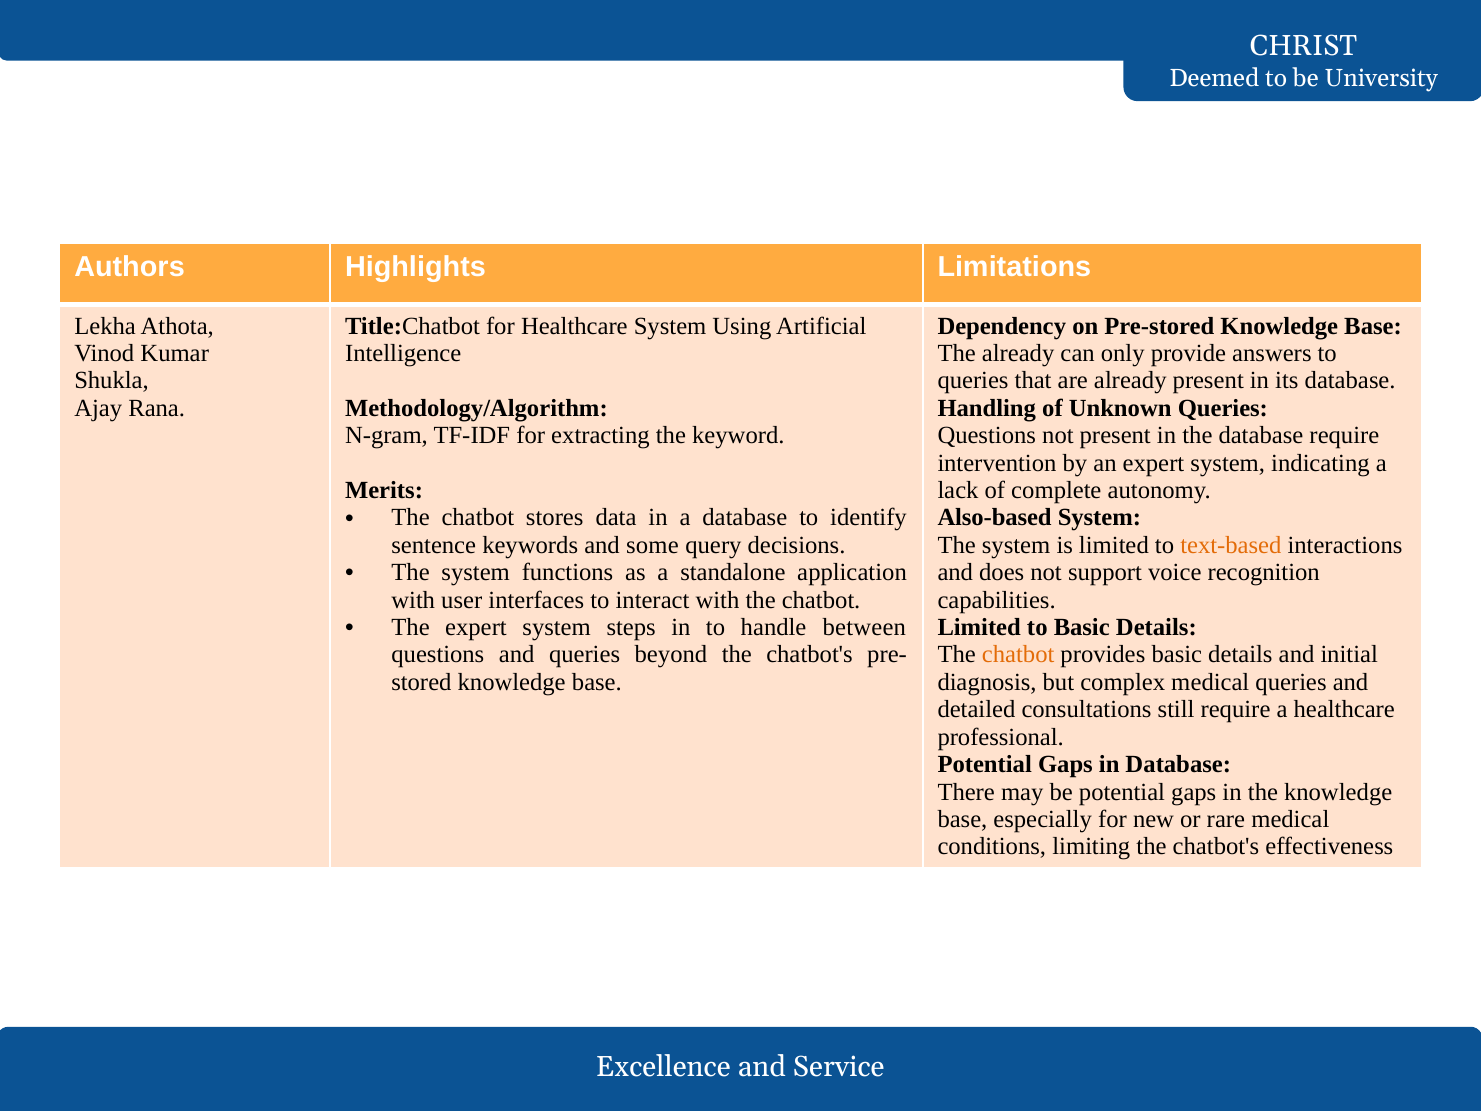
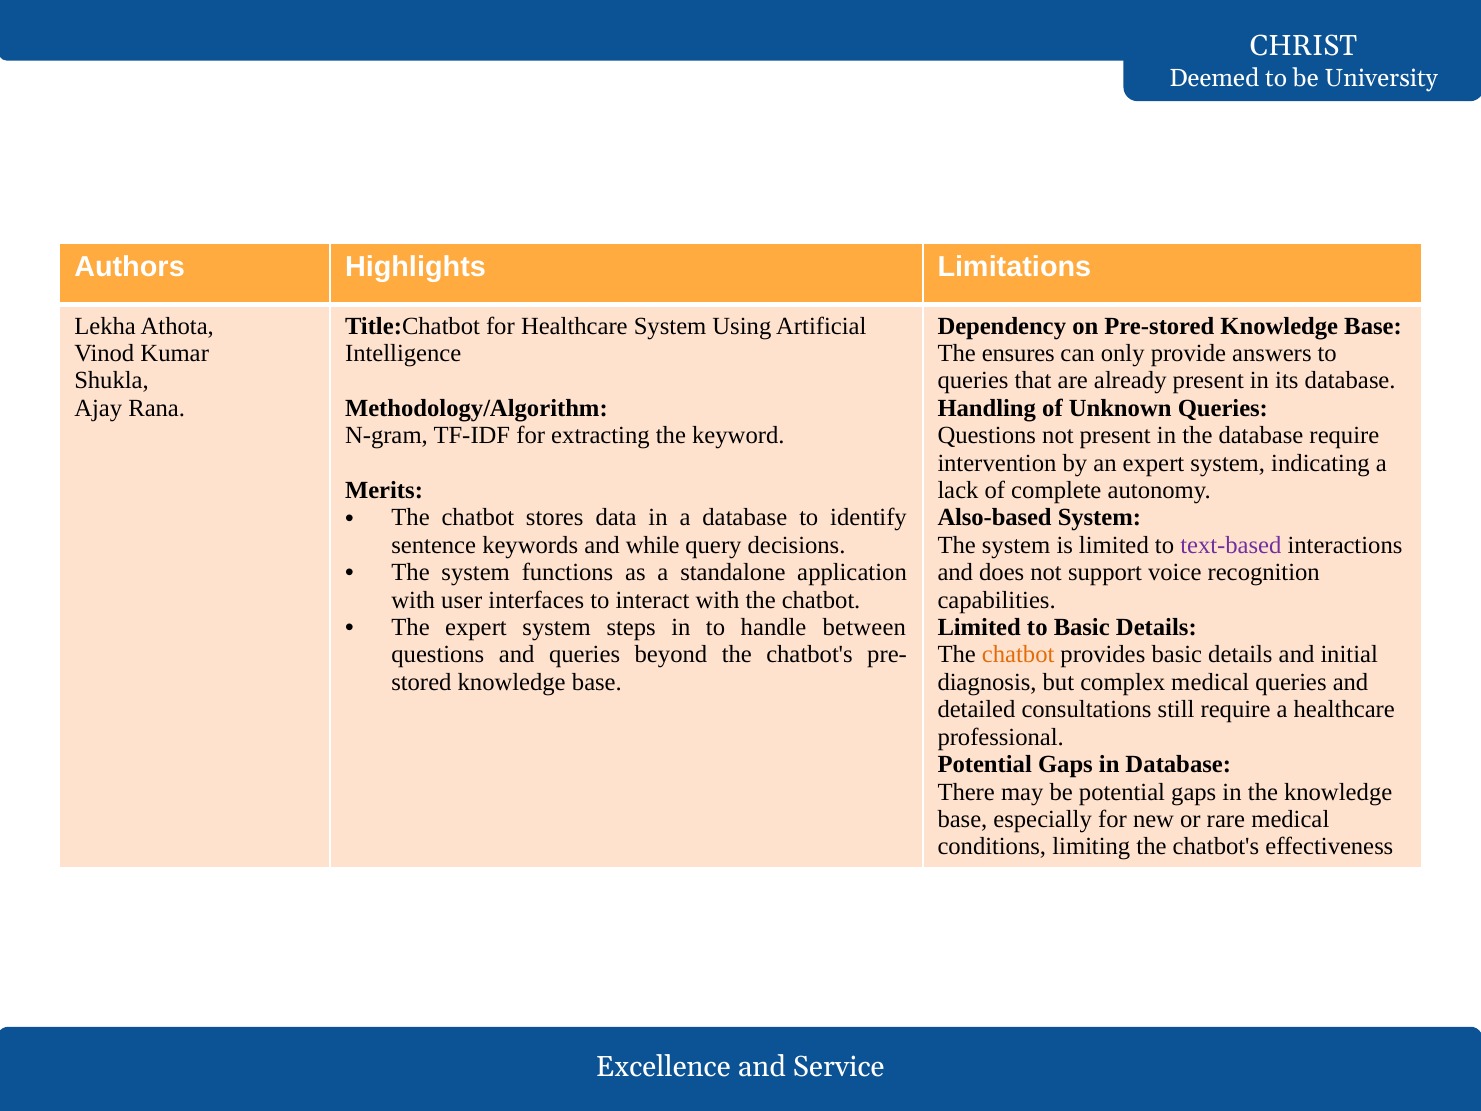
The already: already -> ensures (1018, 353)
some: some -> while (653, 545)
text-based colour: orange -> purple (1231, 545)
